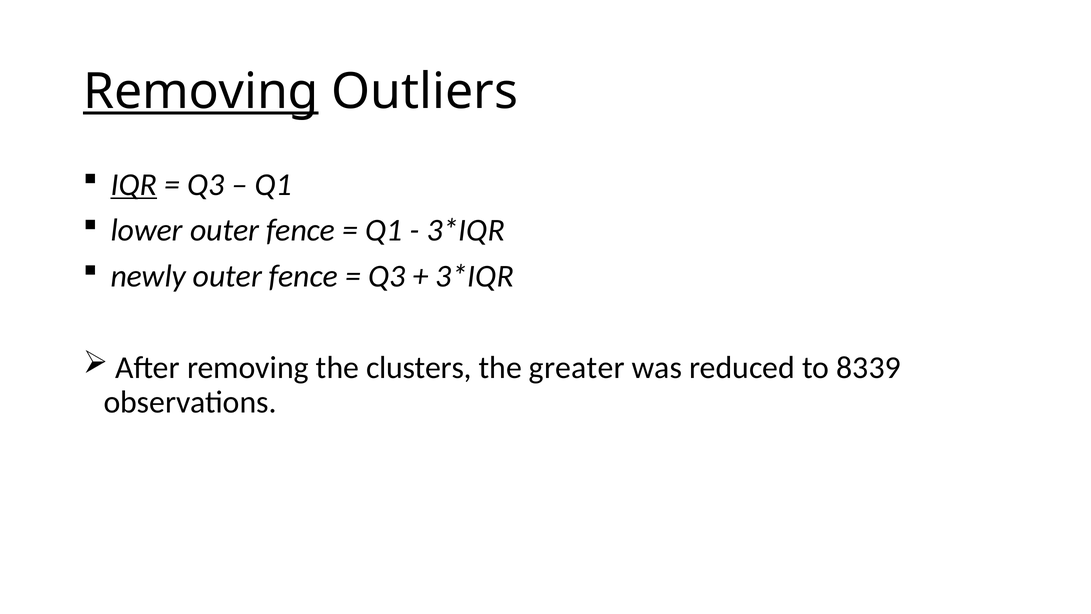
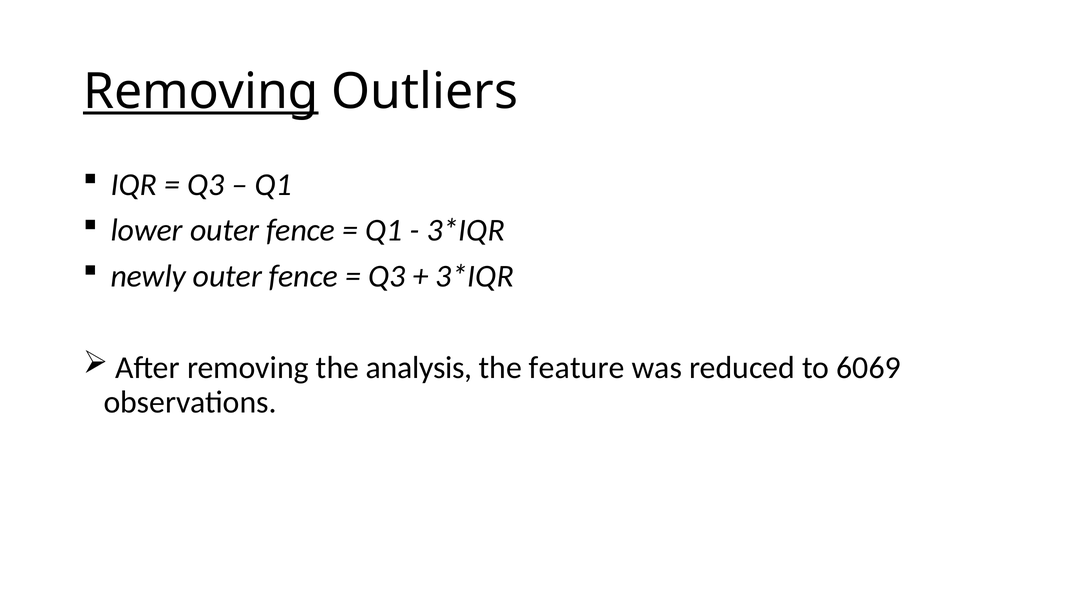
IQR underline: present -> none (134, 184)
clusters: clusters -> analysis (419, 367)
greater: greater -> feature (577, 367)
8339: 8339 -> 6069 (869, 367)
